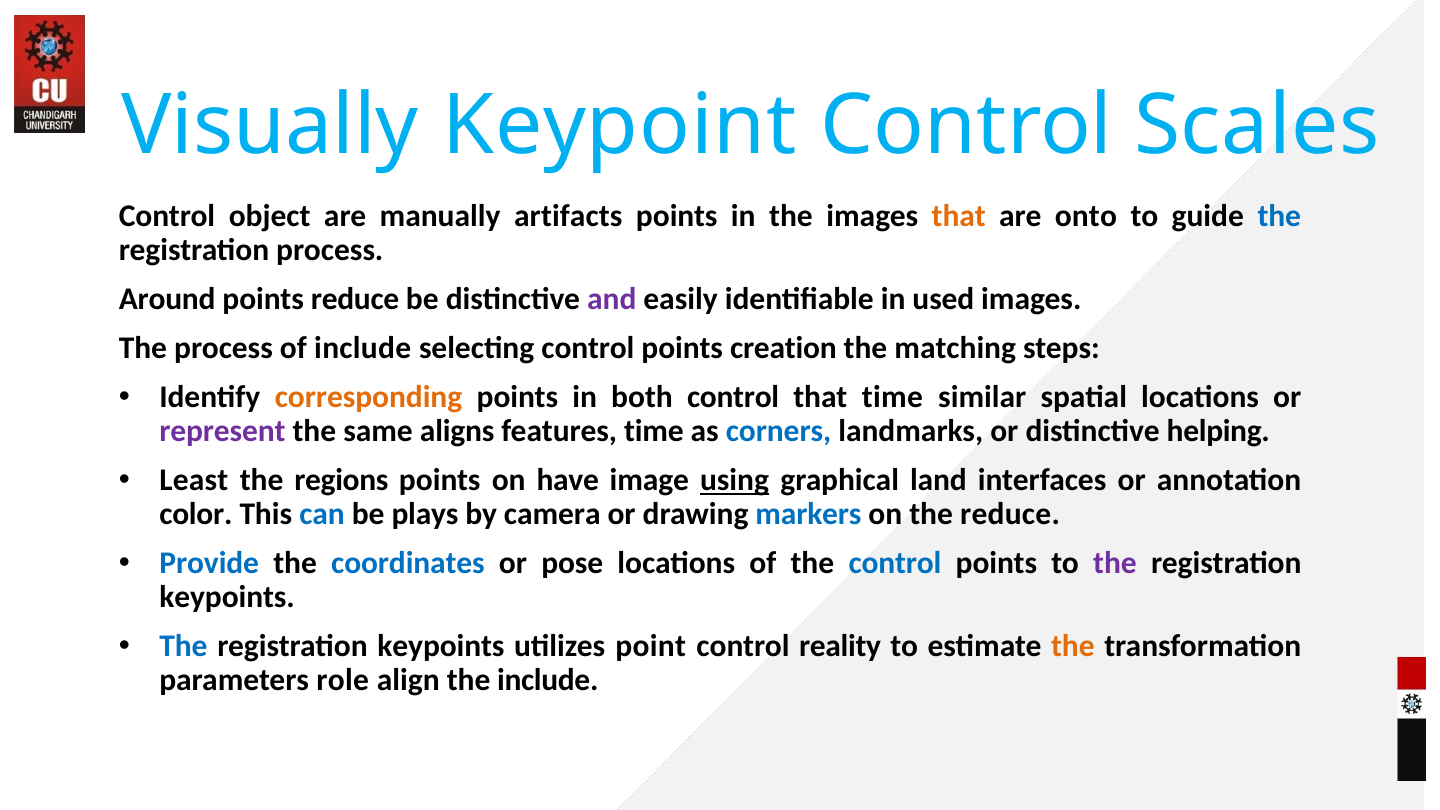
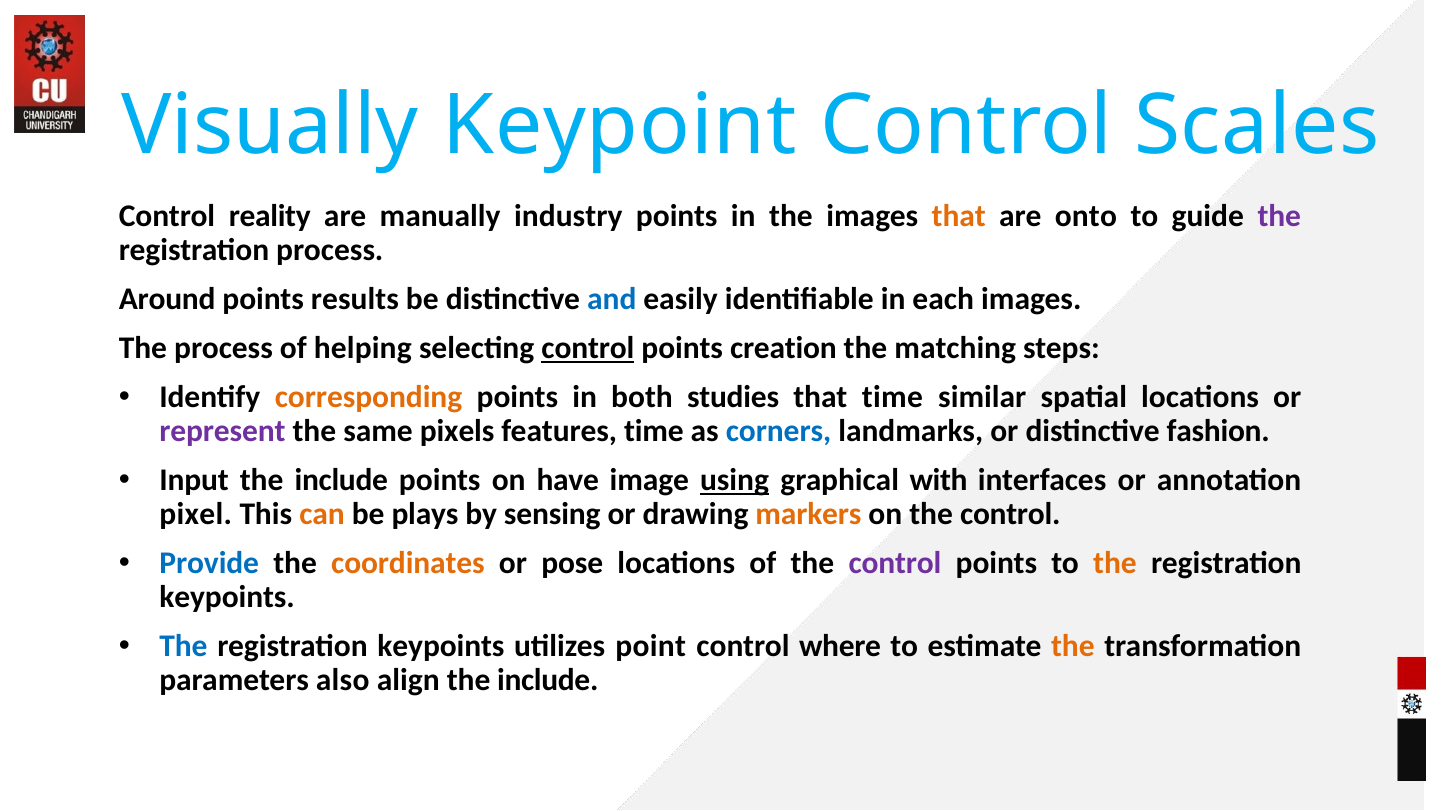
object: object -> reality (270, 216)
artifacts: artifacts -> industry (568, 216)
the colour: blue -> purple (1279, 216)
points reduce: reduce -> results (355, 299)
and colour: purple -> blue (612, 299)
used: used -> each (943, 299)
of include: include -> helping (363, 348)
control underline: none -> present (588, 348)
both control: control -> studies (733, 397)
aligns: aligns -> pixels (457, 431)
helping: helping -> fashion (1218, 431)
Least: Least -> Input (194, 480)
regions: regions -> include (341, 480)
land: land -> with (939, 480)
color: color -> pixel (196, 514)
can colour: blue -> orange (322, 514)
camera: camera -> sensing (552, 514)
markers colour: blue -> orange (808, 514)
on the reduce: reduce -> control (1010, 514)
coordinates colour: blue -> orange (408, 563)
control colour: blue -> purple (895, 563)
the colour: purple -> orange (1115, 563)
reality: reality -> where (840, 647)
role: role -> also (343, 681)
